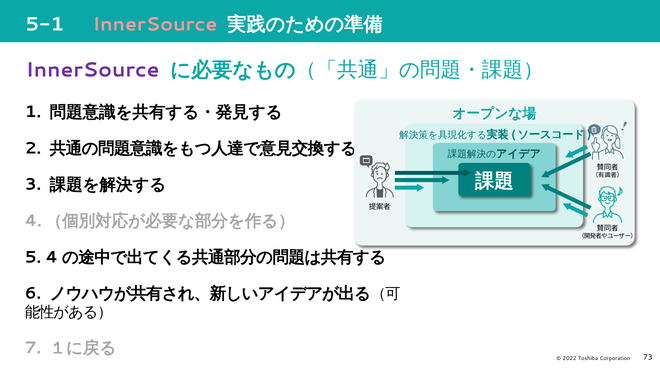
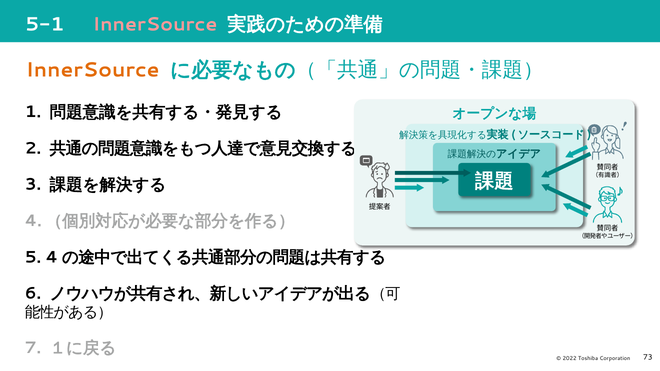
InnerSource colour: purple -> orange (93, 70)
